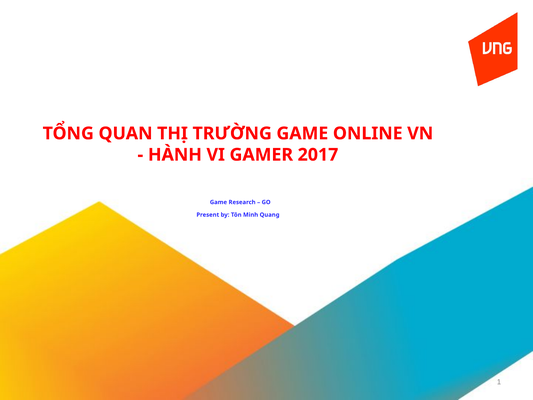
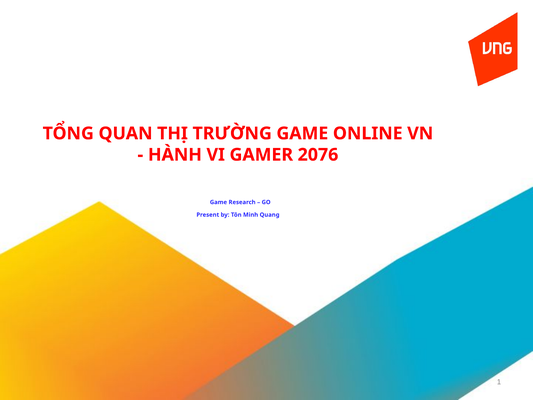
2017: 2017 -> 2076 (318, 155)
